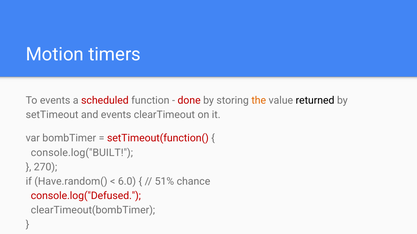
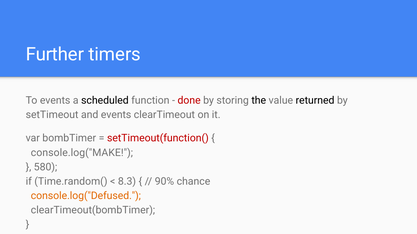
Motion: Motion -> Further (55, 55)
scheduled colour: red -> black (105, 101)
the colour: orange -> black (259, 101)
console.log("BUILT: console.log("BUILT -> console.log("MAKE (82, 153)
270: 270 -> 580 (46, 167)
Have.random(: Have.random( -> Time.random( (71, 182)
6.0: 6.0 -> 8.3 (127, 182)
51%: 51% -> 90% (164, 182)
console.log("Defused colour: red -> orange (86, 196)
